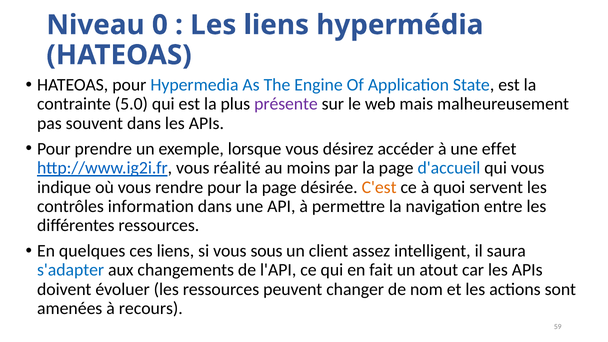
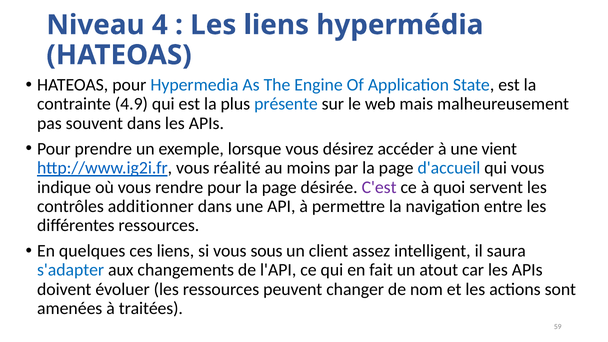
0: 0 -> 4 (160, 25)
5.0: 5.0 -> 4.9 (131, 104)
présente colour: purple -> blue (286, 104)
effet: effet -> vient (499, 149)
C'est colour: orange -> purple (379, 187)
information: information -> additionner (151, 206)
recours: recours -> traitées (151, 308)
